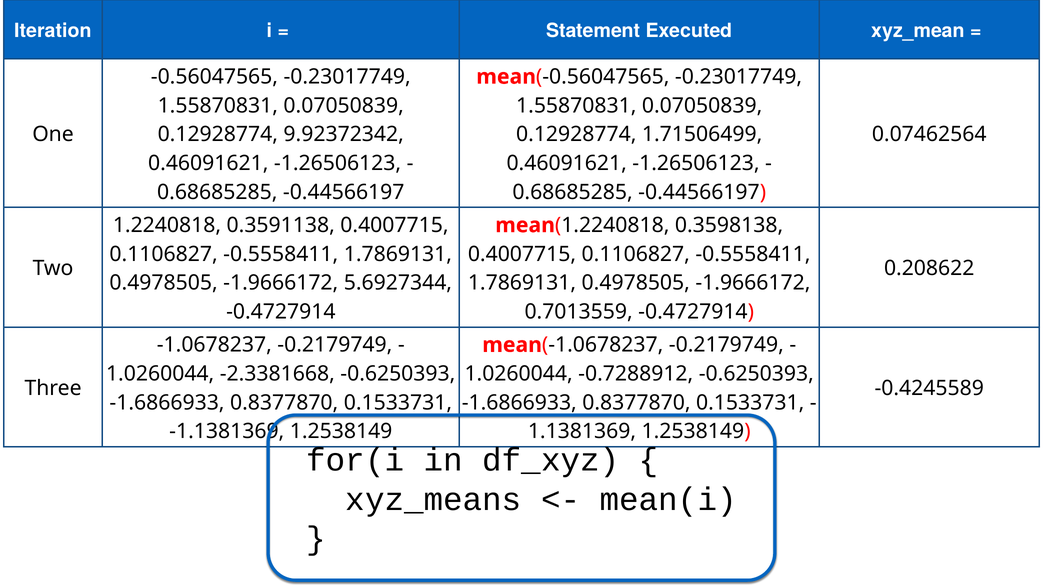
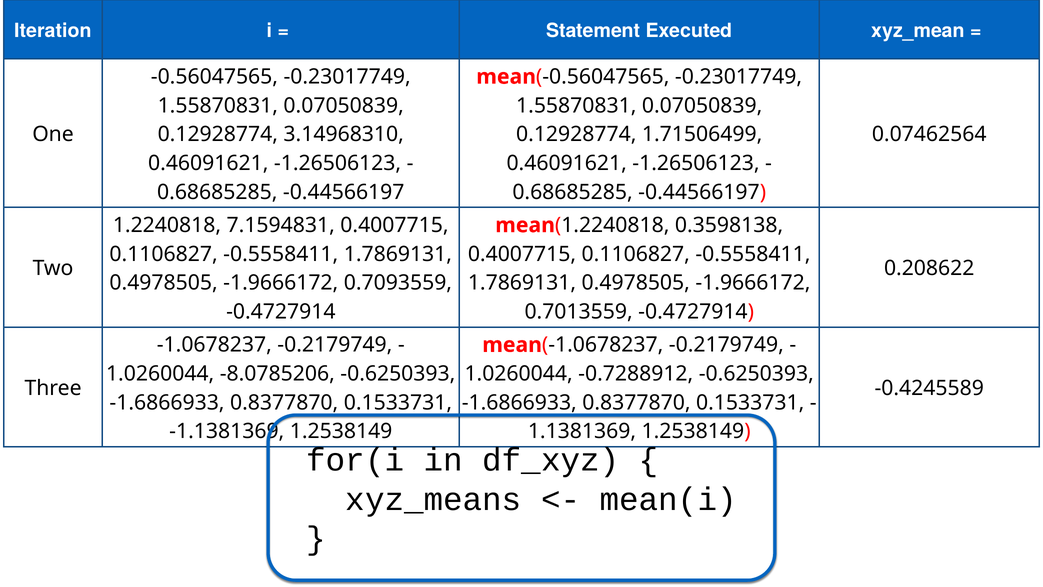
9.92372342: 9.92372342 -> 3.14968310 (344, 134)
0.3591138: 0.3591138 -> 7.1594831 (281, 225)
5.6927344: 5.6927344 -> 0.7093559 (398, 283)
-2.3381668: -2.3381668 -> -8.0785206 (277, 374)
